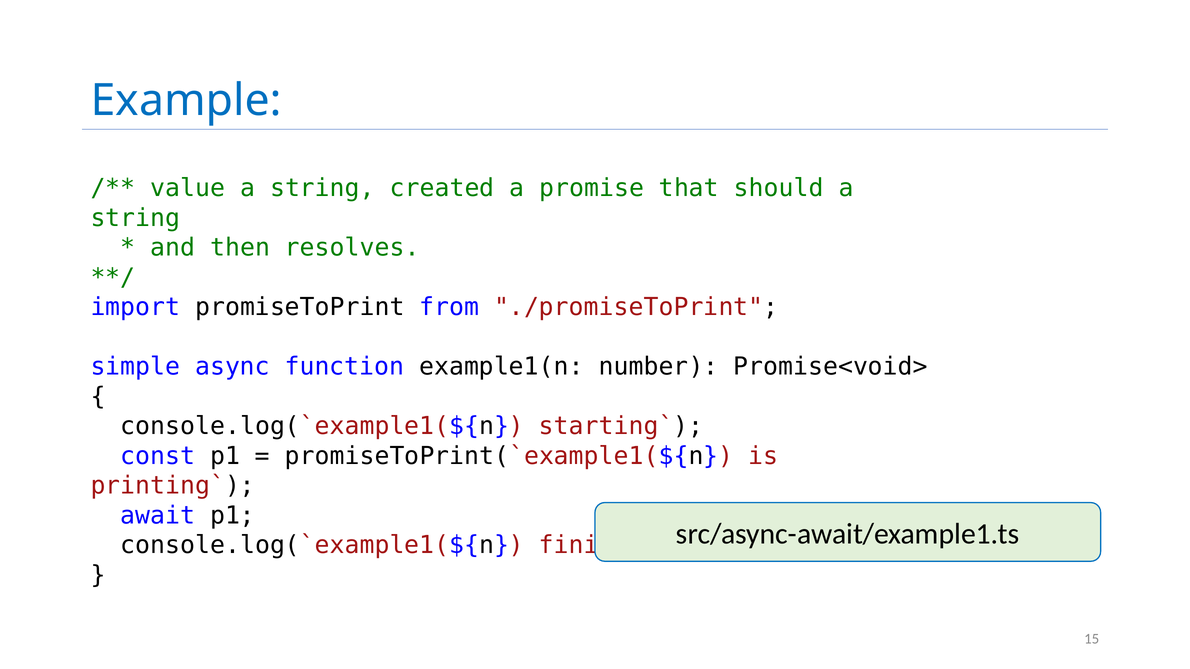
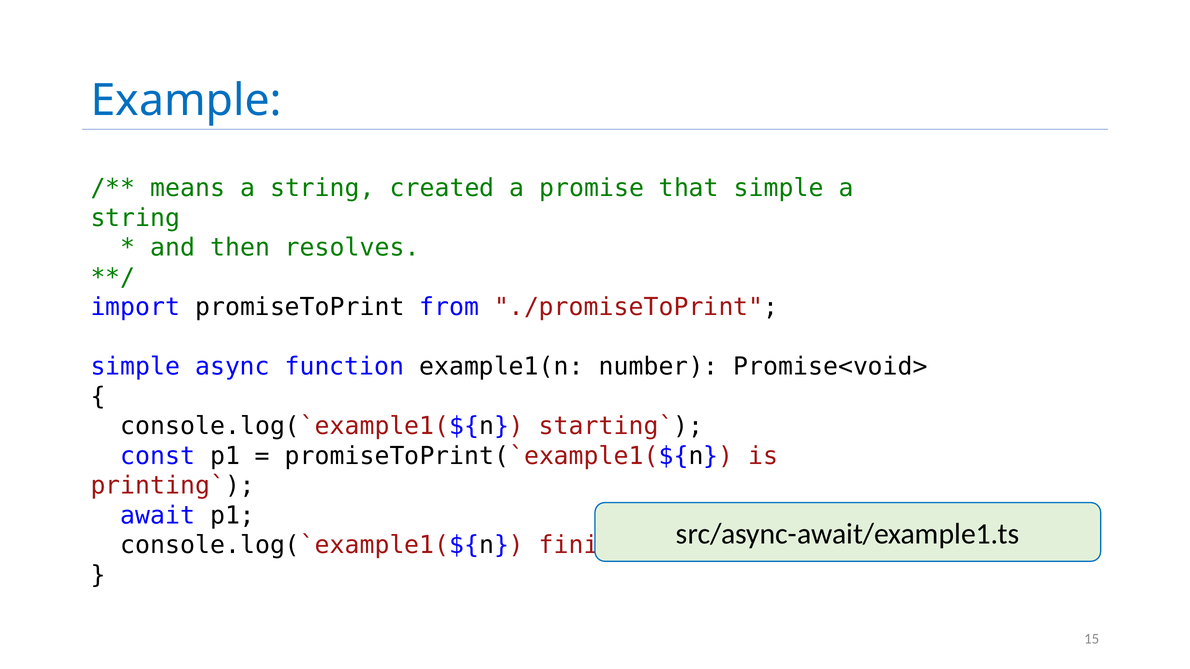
value: value -> means (188, 188)
that should: should -> simple (779, 188)
